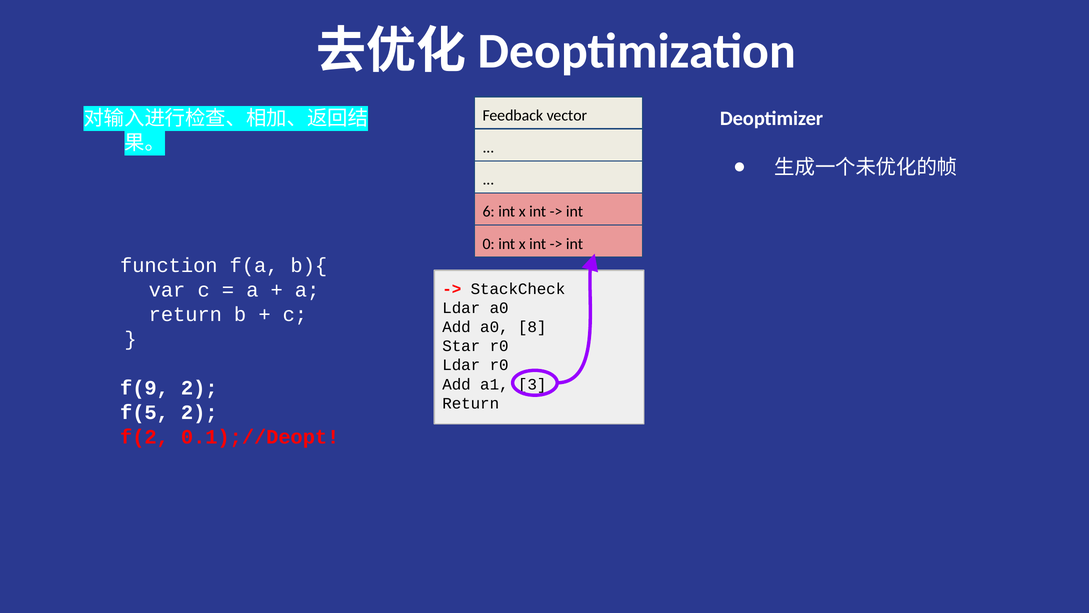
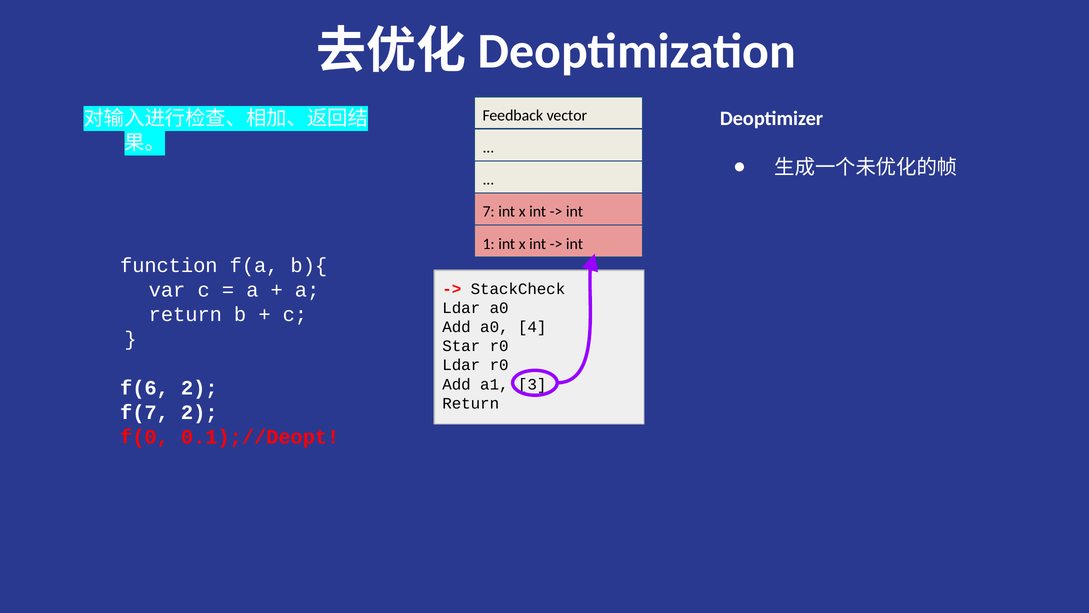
6: 6 -> 7 (489, 212)
0: 0 -> 1 (489, 244)
8: 8 -> 4 (532, 327)
f(9: f(9 -> f(6 (144, 388)
f(5: f(5 -> f(7 (144, 412)
f(2: f(2 -> f(0 (144, 437)
